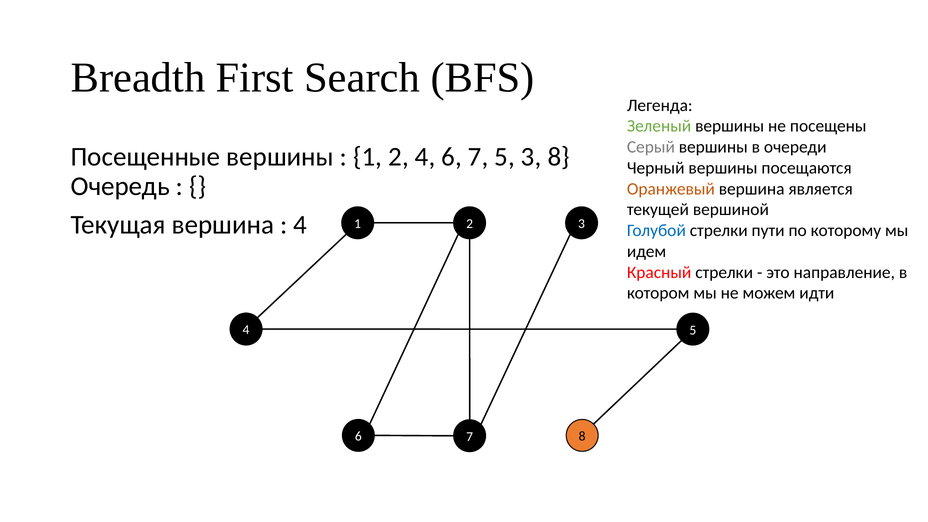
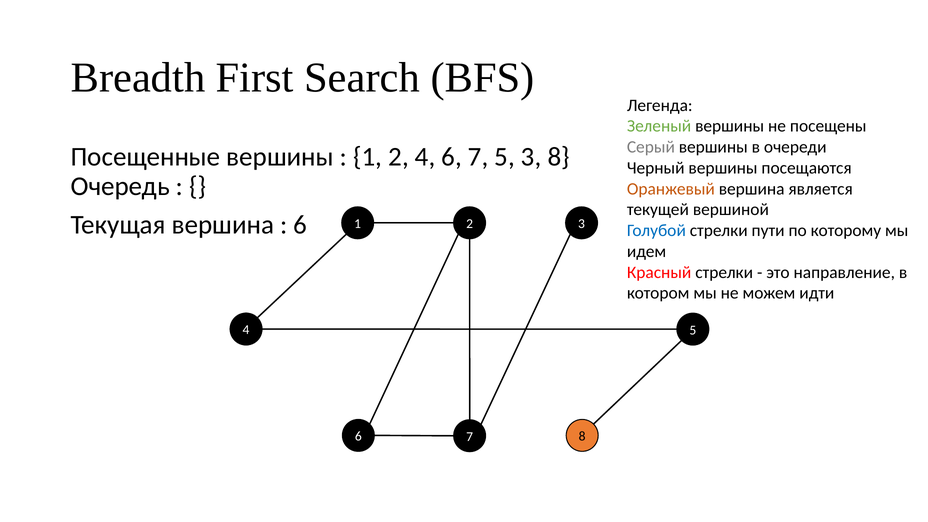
4: 4 -> 6 (300, 225)
